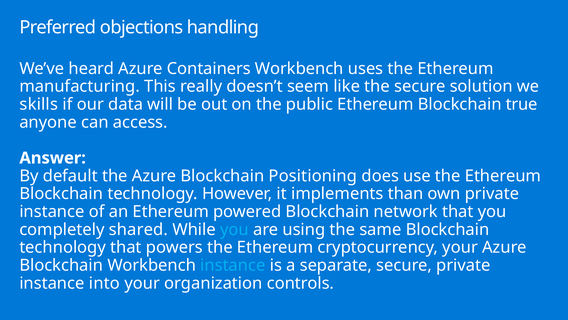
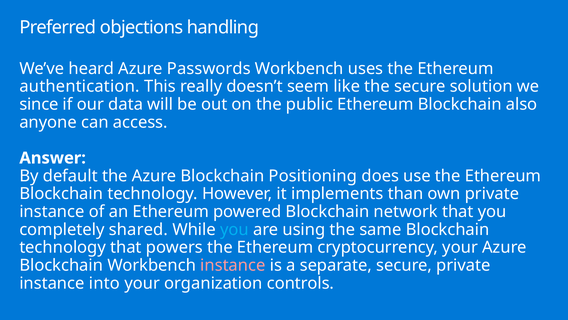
Containers: Containers -> Passwords (209, 68)
manufacturing: manufacturing -> authentication (80, 86)
skills: skills -> since (39, 104)
true: true -> also (522, 104)
instance colour: light blue -> pink (233, 265)
